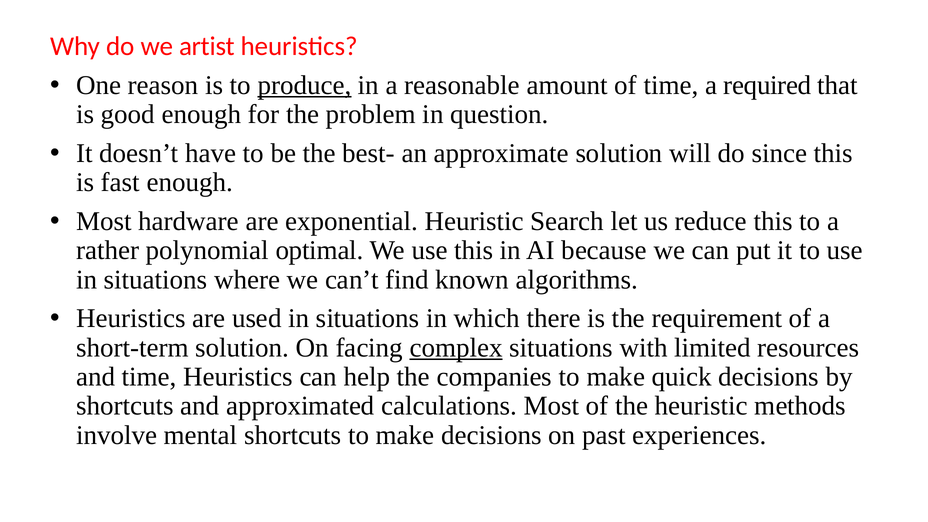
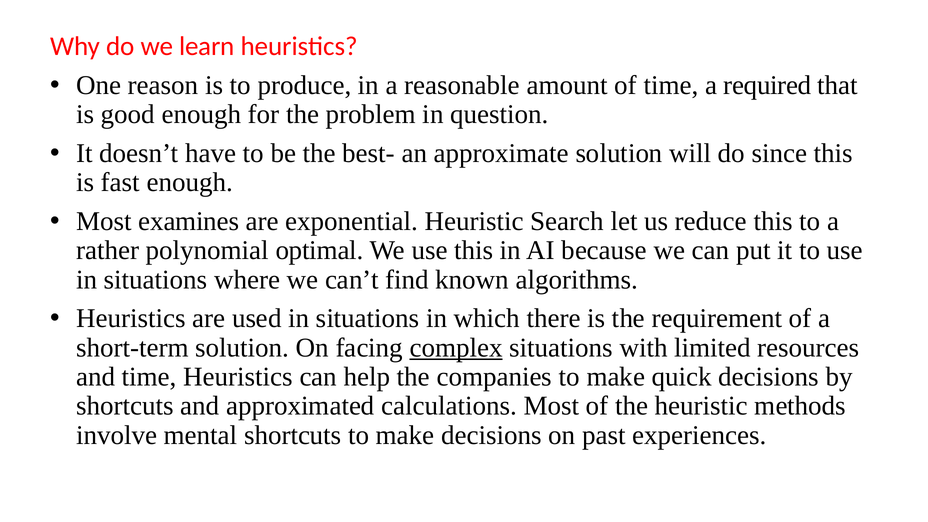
artist: artist -> learn (207, 46)
produce underline: present -> none (304, 85)
hardware: hardware -> examines (189, 221)
